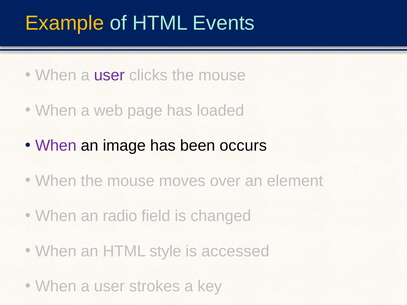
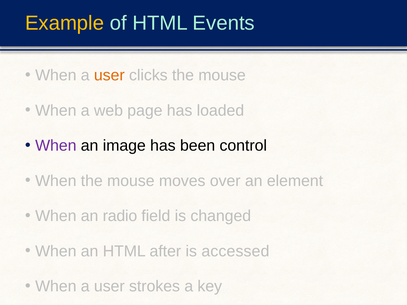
user colour: purple -> orange (109, 75)
occurs: occurs -> control (243, 146)
style: style -> after (165, 251)
